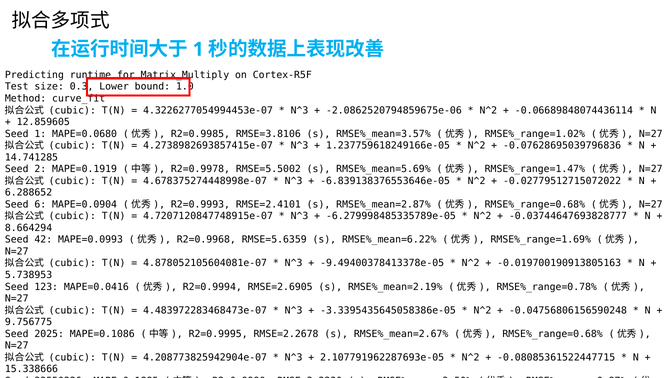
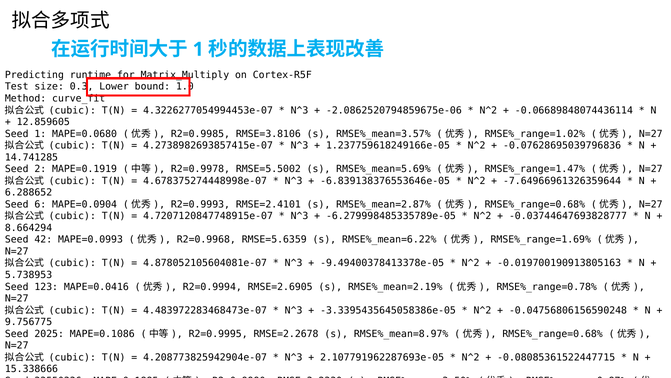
-0.02779512715072022: -0.02779512715072022 -> -7.64966961326359644 (562, 181)
RMSE%_mean=2.67%: RMSE%_mean=2.67% -> RMSE%_mean=8.97% (401, 333)
